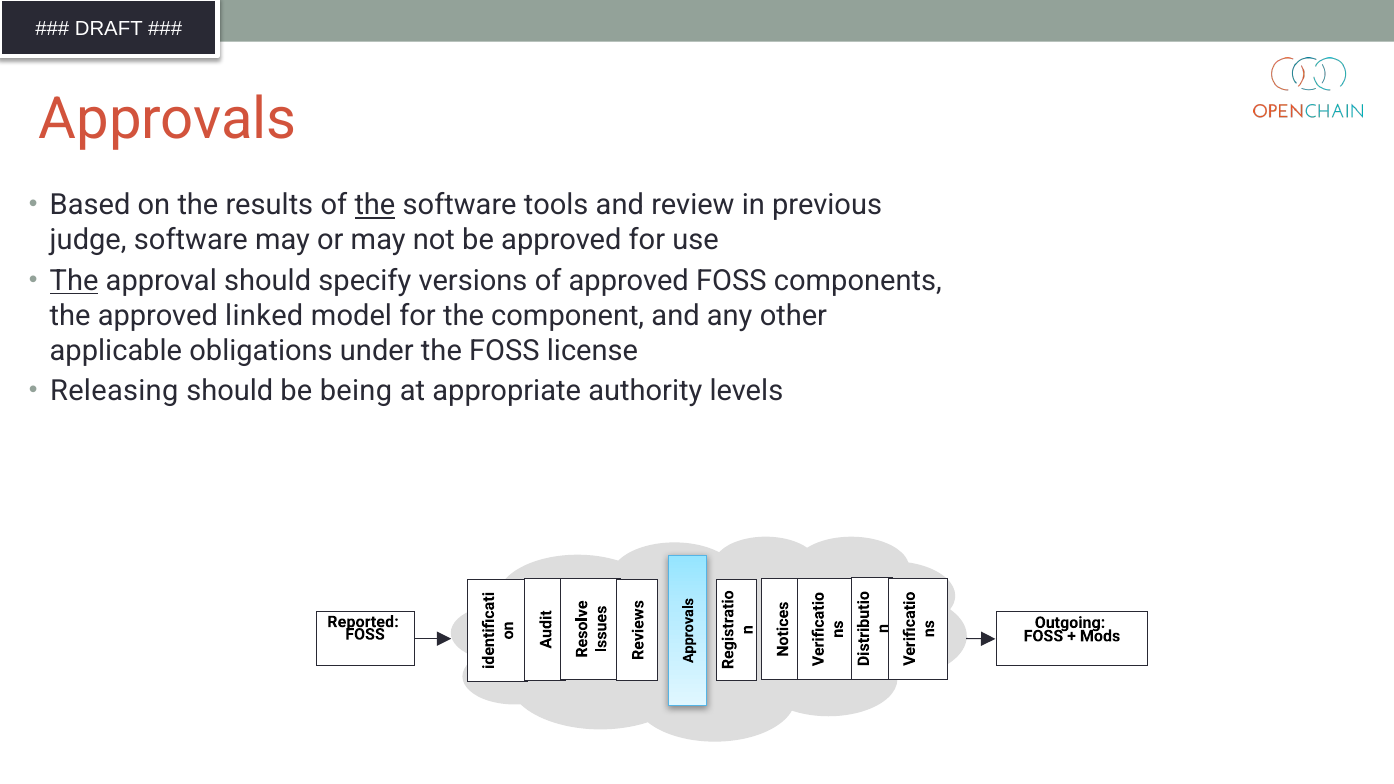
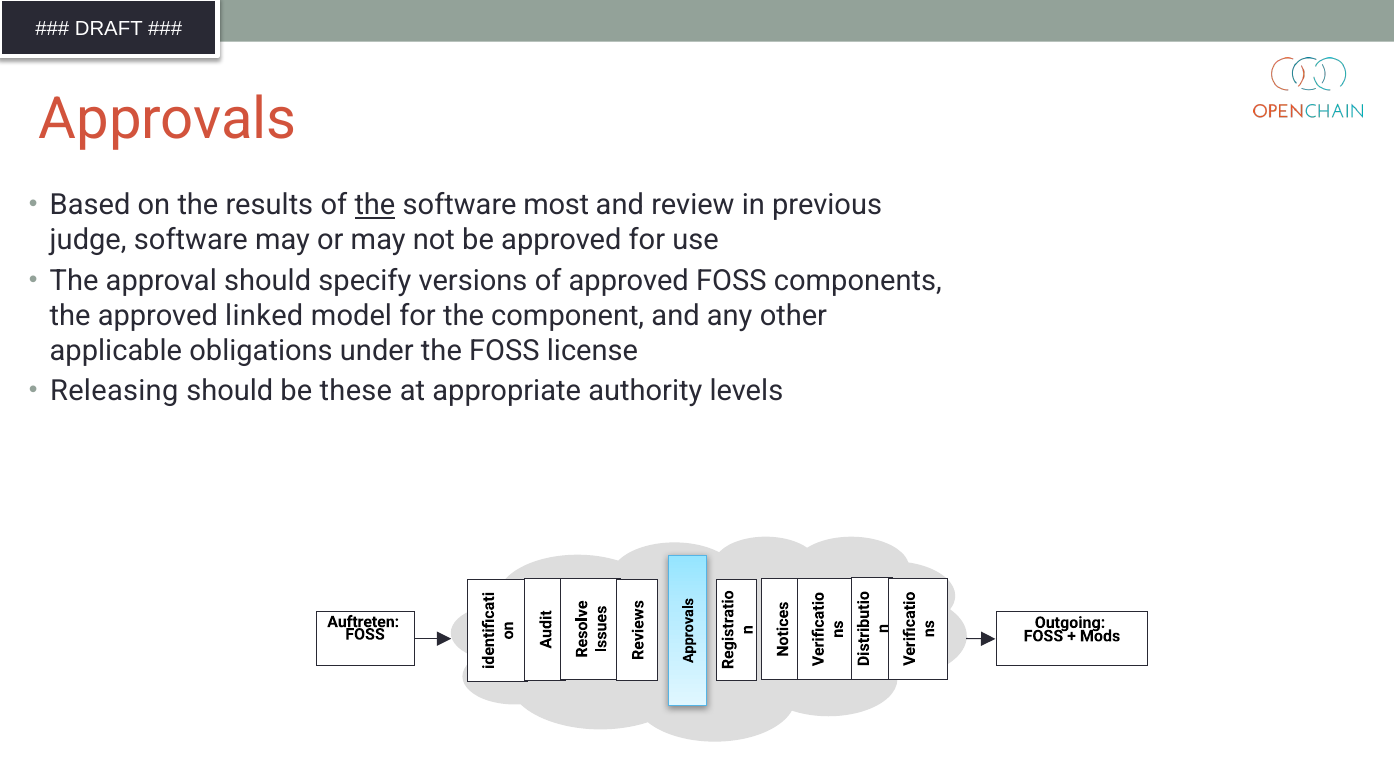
tools: tools -> most (556, 205)
The underline: present -> none (74, 281)
being: being -> these (356, 391)
Reported: Reported -> Auftreten (363, 622)
